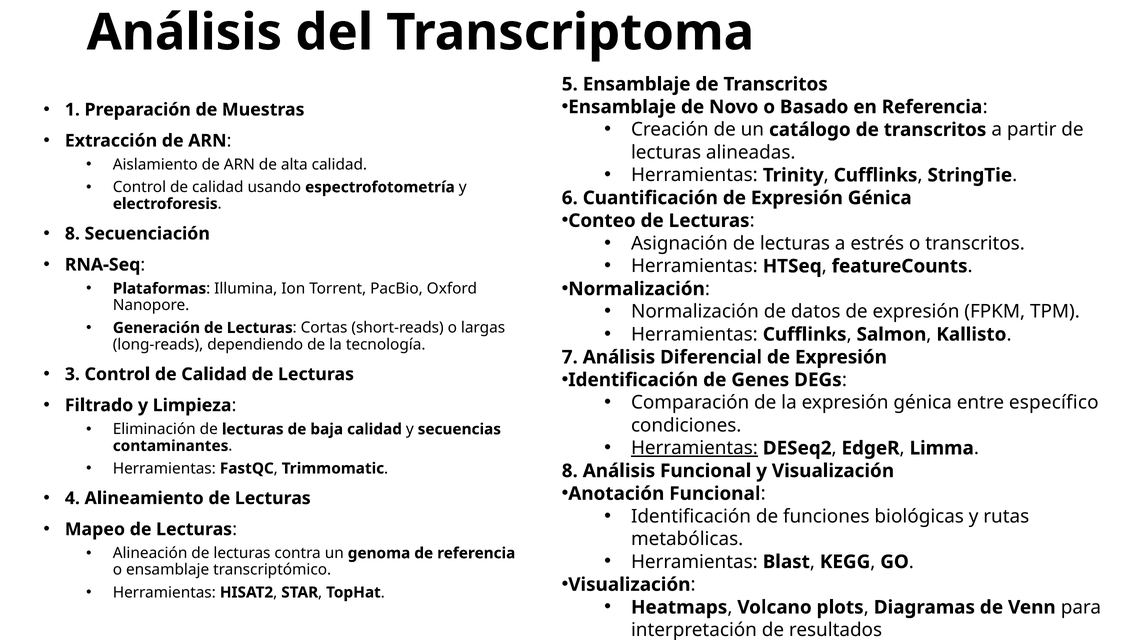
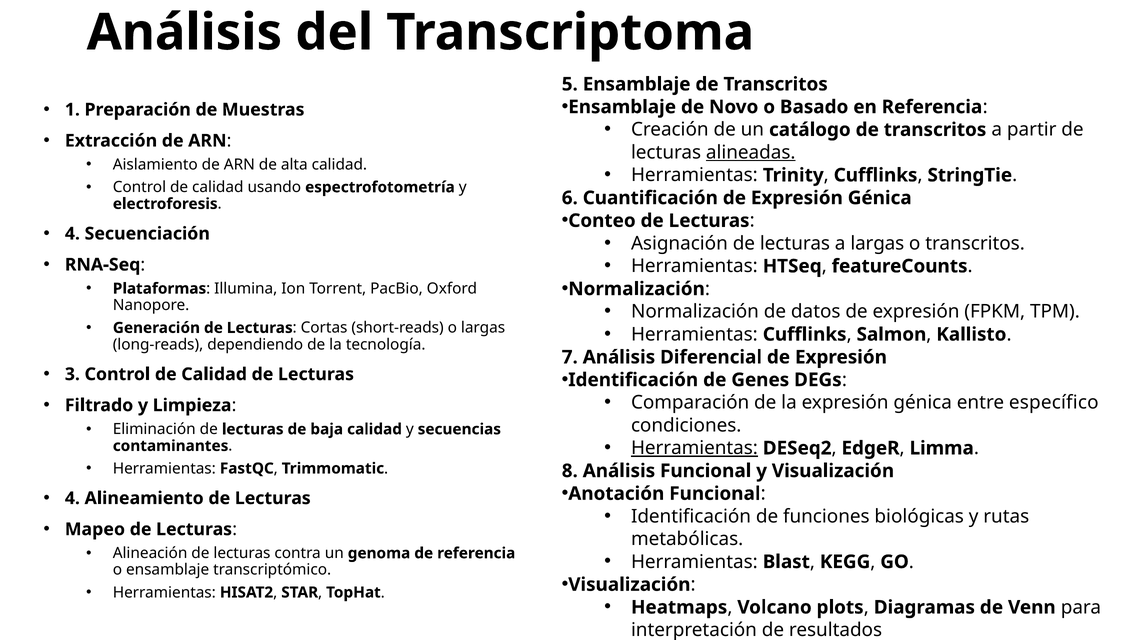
alineadas underline: none -> present (751, 152)
8: 8 -> 4 (72, 233)
a estrés: estrés -> largas (877, 243)
